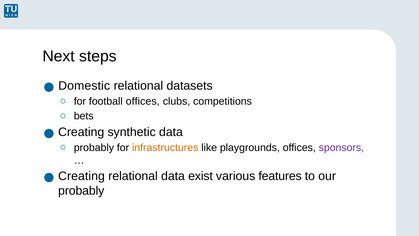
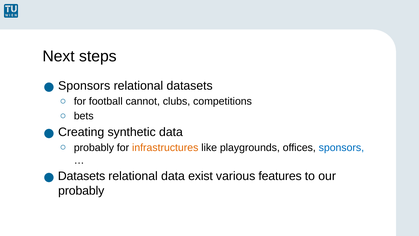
Domestic: Domestic -> Sponsors (84, 86)
football offices: offices -> cannot (143, 101)
sponsors colour: purple -> blue (341, 147)
Creating: Creating -> Datasets (82, 176)
